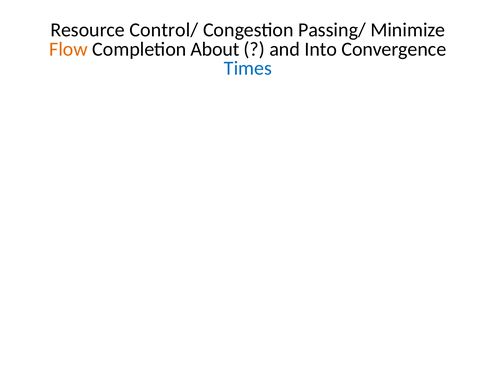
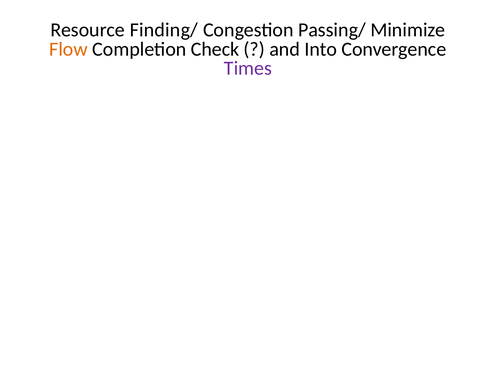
Control/: Control/ -> Finding/ (164, 30)
About: About -> Check (215, 49)
Times colour: blue -> purple (248, 68)
